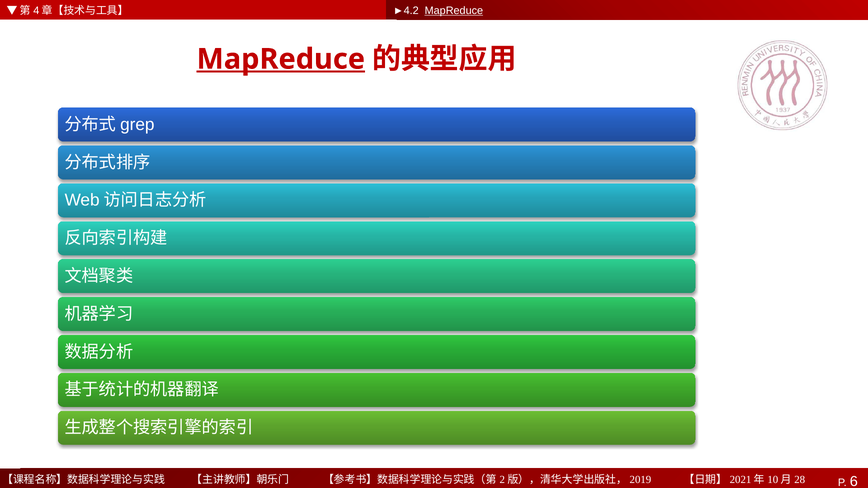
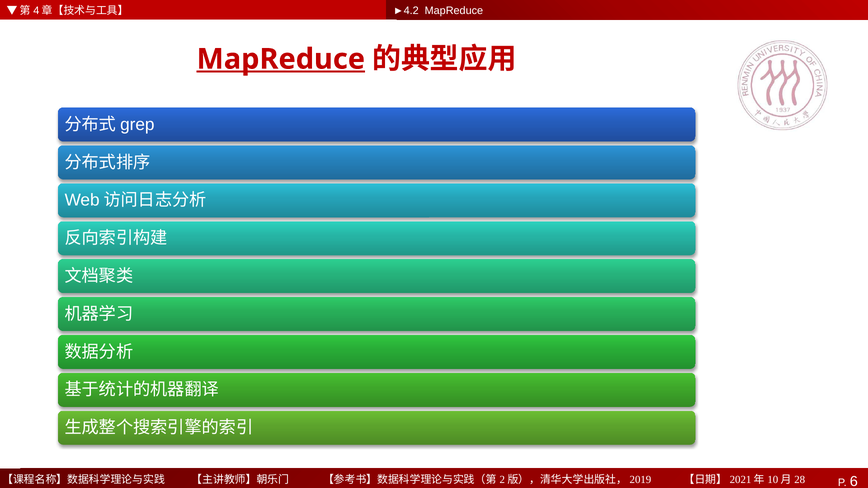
MapReduce underline: present -> none (454, 11)
